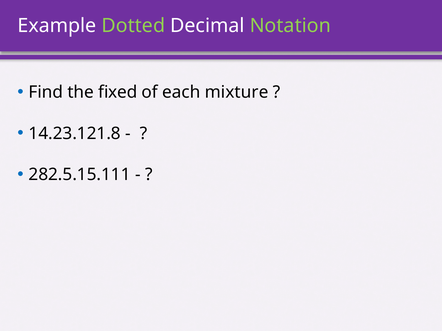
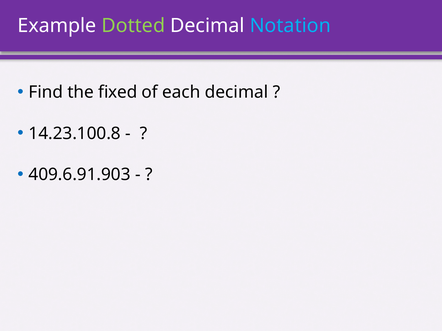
Notation colour: light green -> light blue (290, 26)
each mixture: mixture -> decimal (237, 92)
14.23.121.8: 14.23.121.8 -> 14.23.100.8 (75, 134)
282.5.15.111: 282.5.15.111 -> 409.6.91.903 (80, 175)
